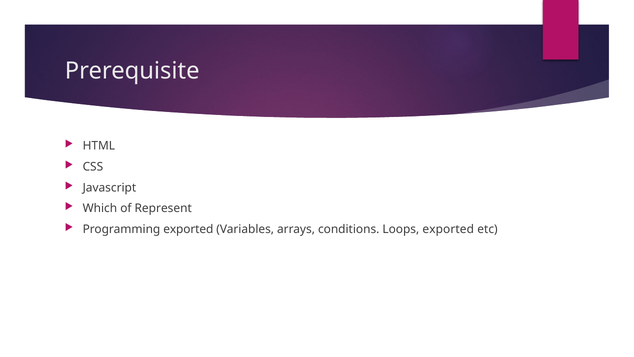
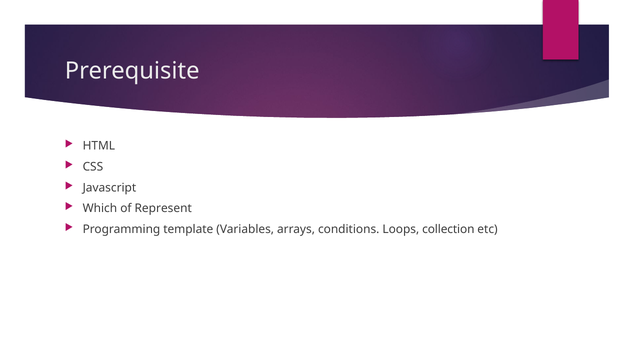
Programming exported: exported -> template (188, 229)
Loops exported: exported -> collection (448, 229)
